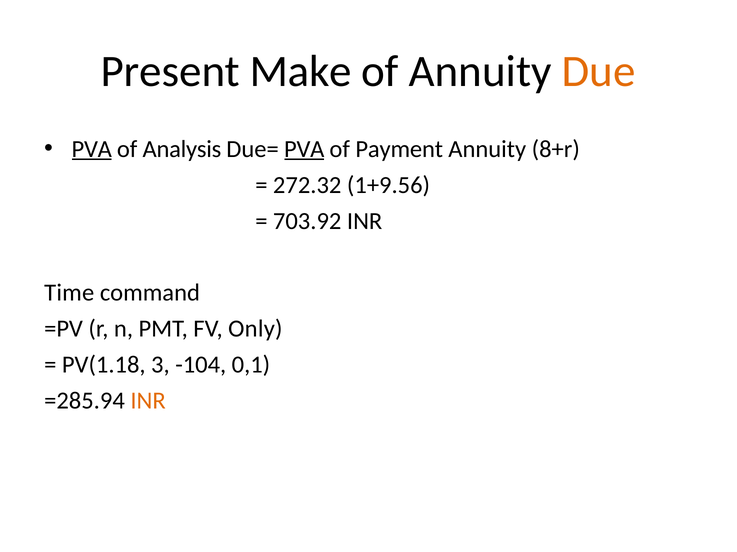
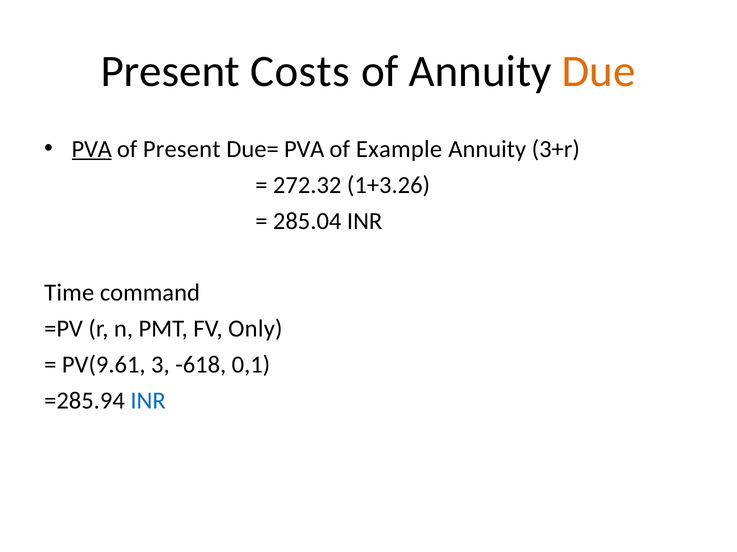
Make: Make -> Costs (300, 71)
of Analysis: Analysis -> Present (182, 149)
PVA underline: present -> none (304, 149)
Payment: Payment -> Example (399, 149)
8+r: 8+r -> 3+r (556, 149)
1+9.56: 1+9.56 -> 1+3.26 (389, 185)
703.92: 703.92 -> 285.04 (307, 221)
PV(1.18: PV(1.18 -> PV(9.61 (104, 365)
-104: -104 -> -618 (201, 365)
INR colour: orange -> blue (148, 401)
